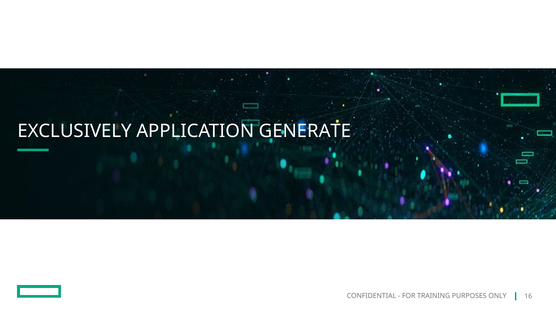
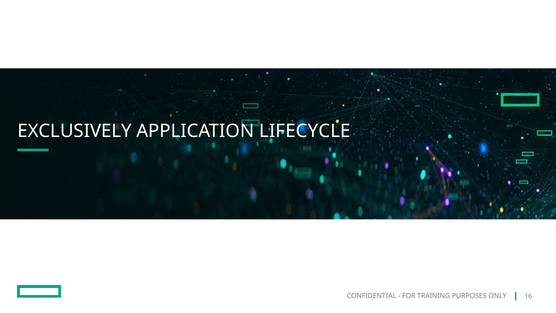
GENERATE: GENERATE -> LIFECYCLE (305, 131)
